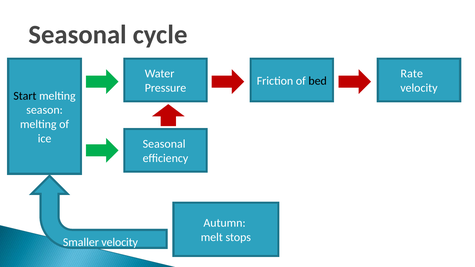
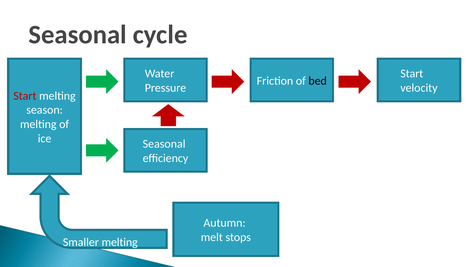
Rate: Rate -> Start (412, 74)
Start colour: black -> red (25, 96)
Smaller velocity: velocity -> melting (120, 243)
